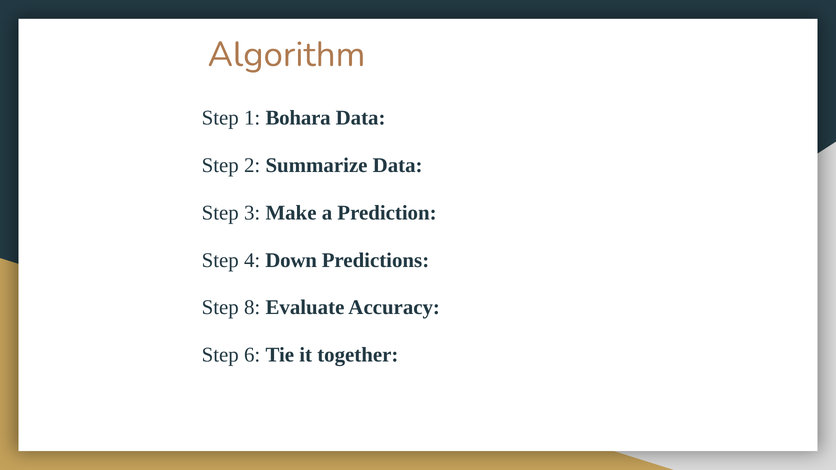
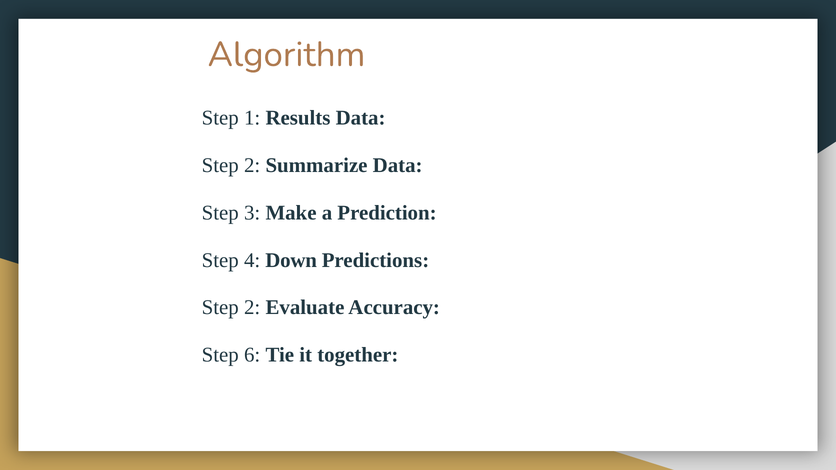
Bohara: Bohara -> Results (298, 118)
8: 8 -> 2 (252, 308)
